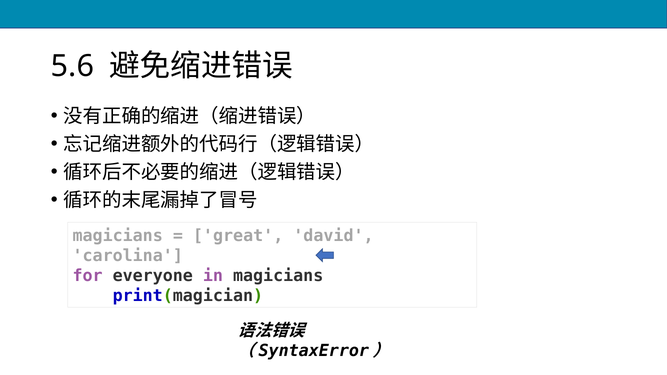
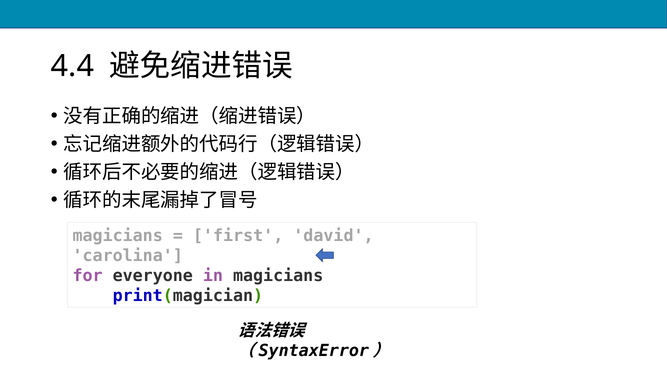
5.6: 5.6 -> 4.4 (72, 66)
great: great -> first (238, 236)
